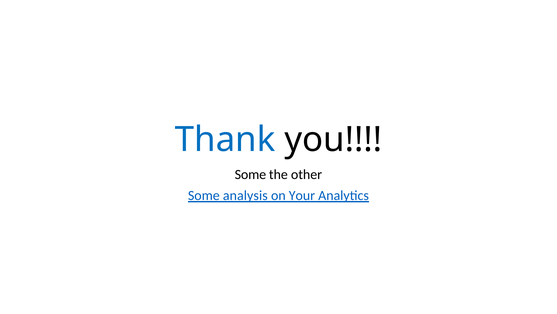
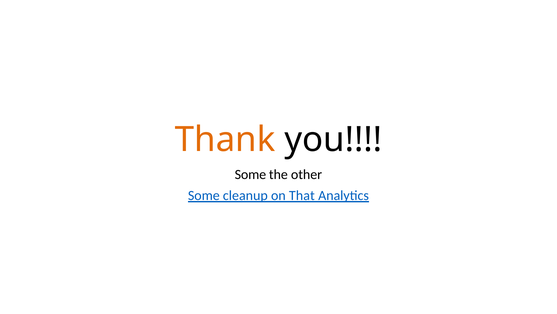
Thank colour: blue -> orange (225, 139)
analysis: analysis -> cleanup (245, 195)
Your: Your -> That (302, 195)
